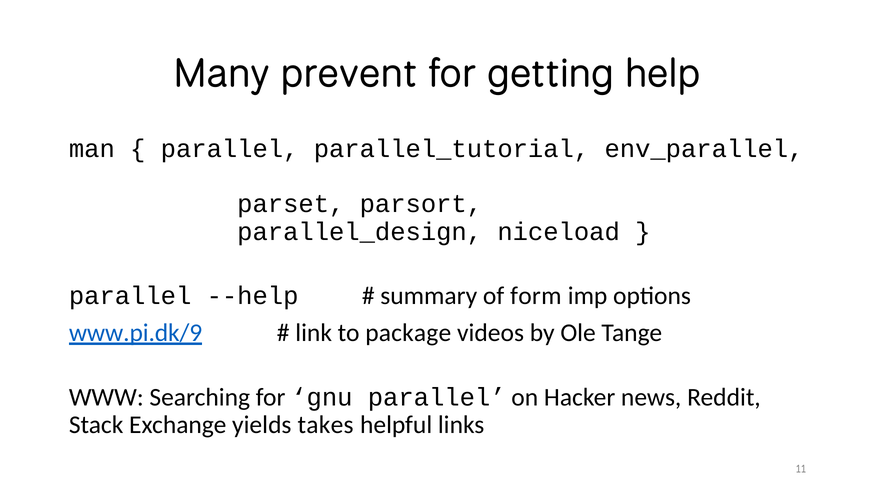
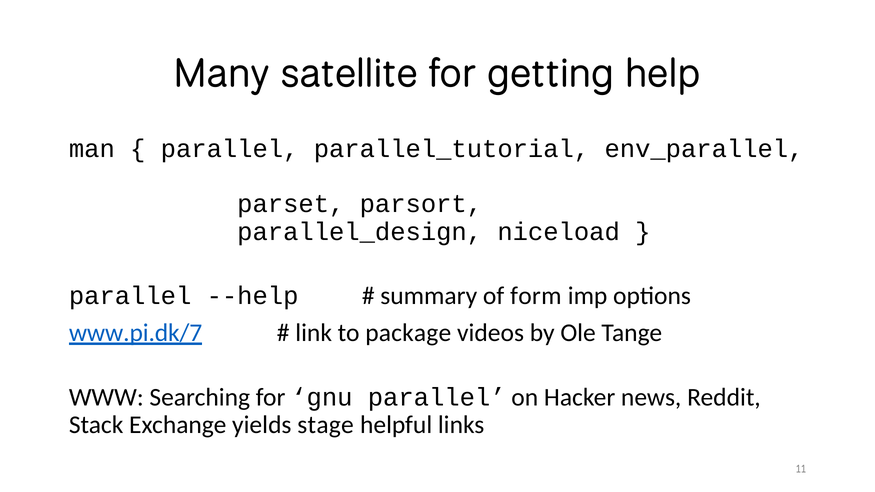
prevent: prevent -> satellite (349, 74)
www.pi.dk/9: www.pi.dk/9 -> www.pi.dk/7 (136, 333)
takes: takes -> stage (326, 425)
